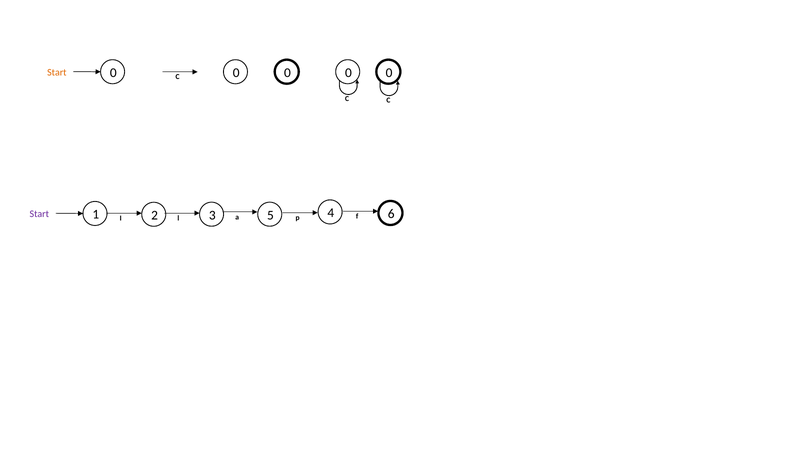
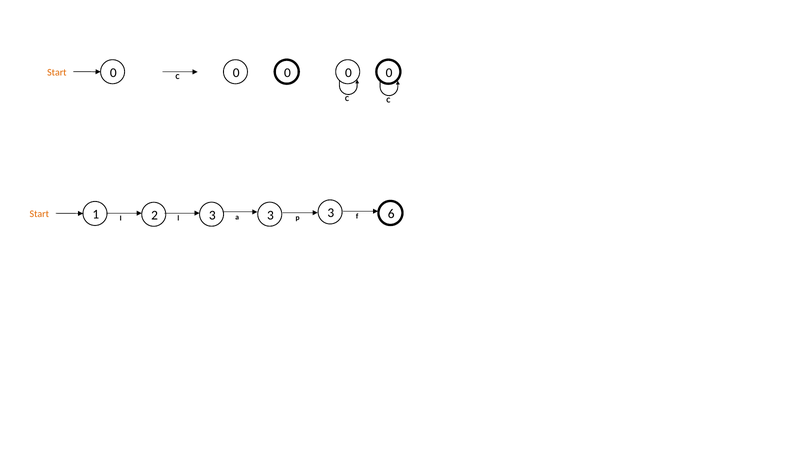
Start colour: purple -> orange (39, 214)
a 5: 5 -> 3 (270, 215)
p 4: 4 -> 3 (331, 213)
